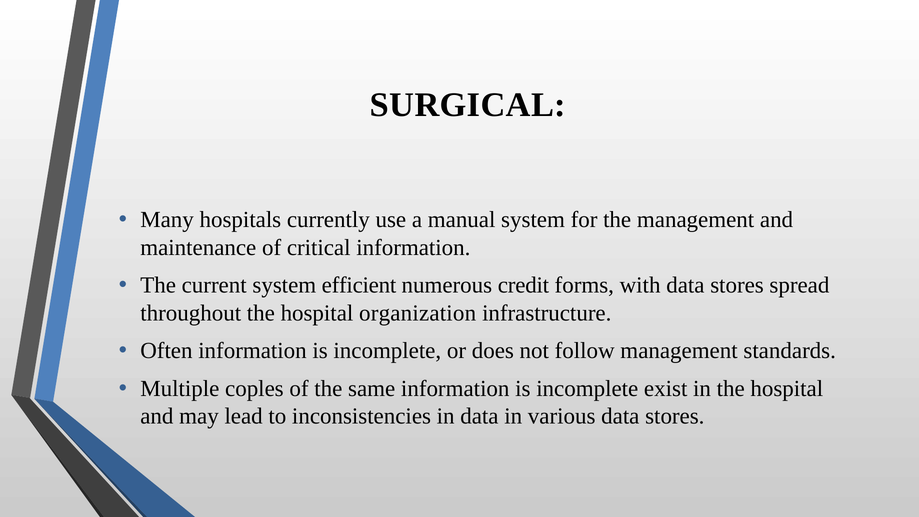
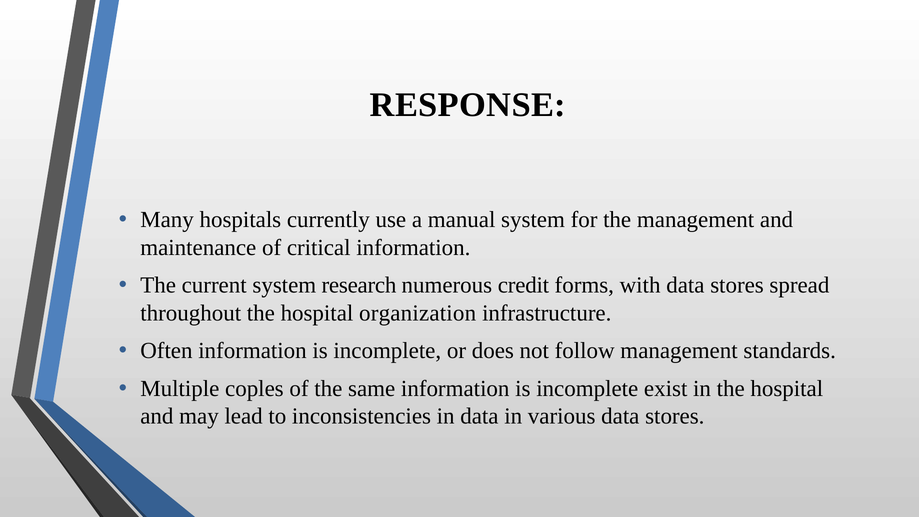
SURGICAL: SURGICAL -> RESPONSE (468, 105)
efficient: efficient -> research (359, 285)
